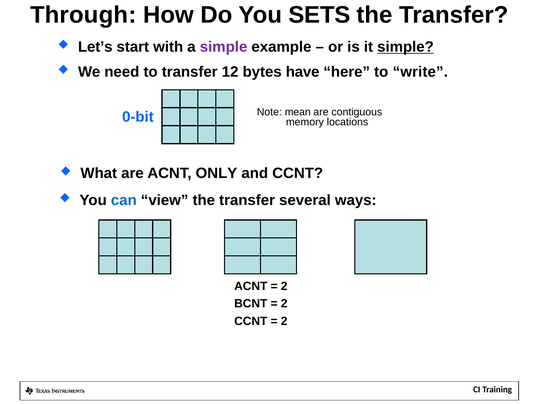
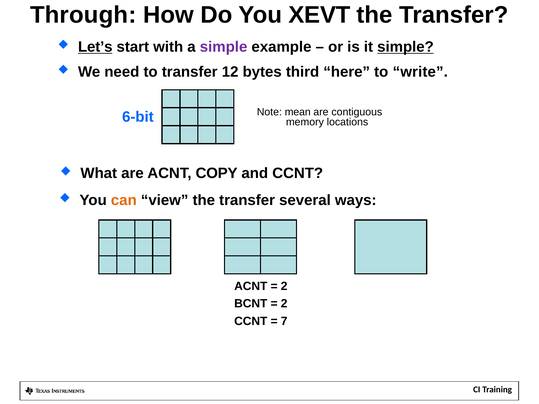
SETS: SETS -> XEVT (319, 15)
Let’s underline: none -> present (95, 47)
have: have -> third (303, 72)
0-bit: 0-bit -> 6-bit (138, 117)
ONLY: ONLY -> COPY (217, 173)
can colour: blue -> orange (124, 200)
2: 2 -> 7 (284, 321)
